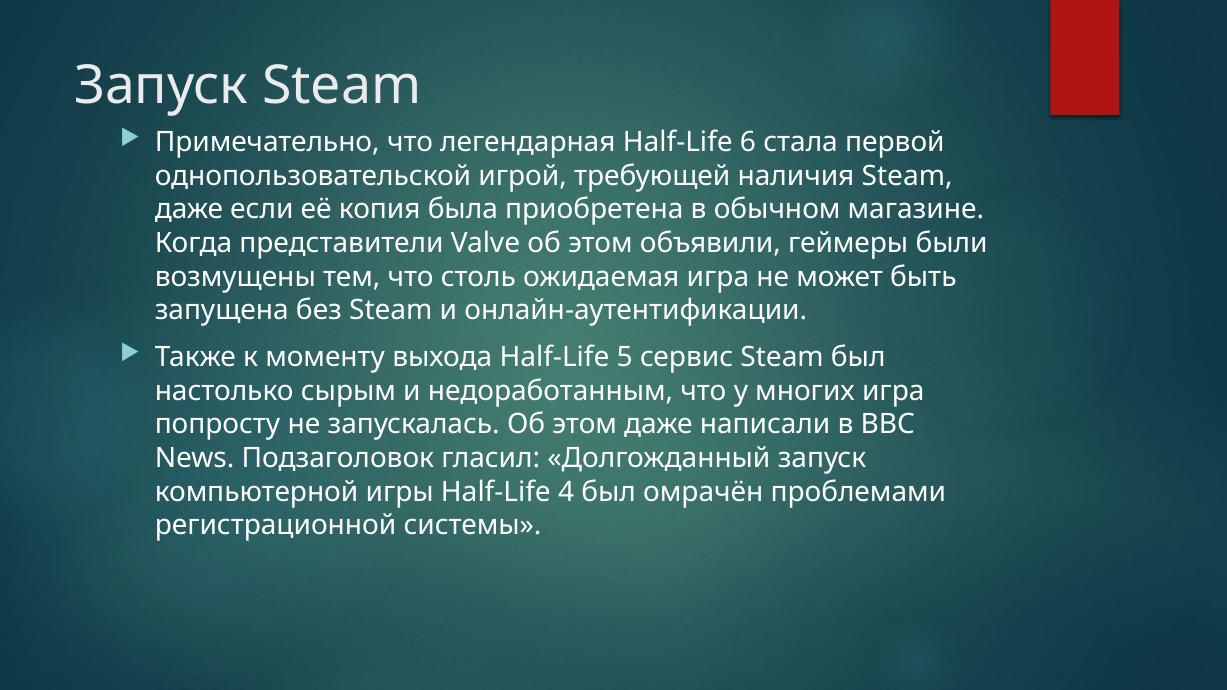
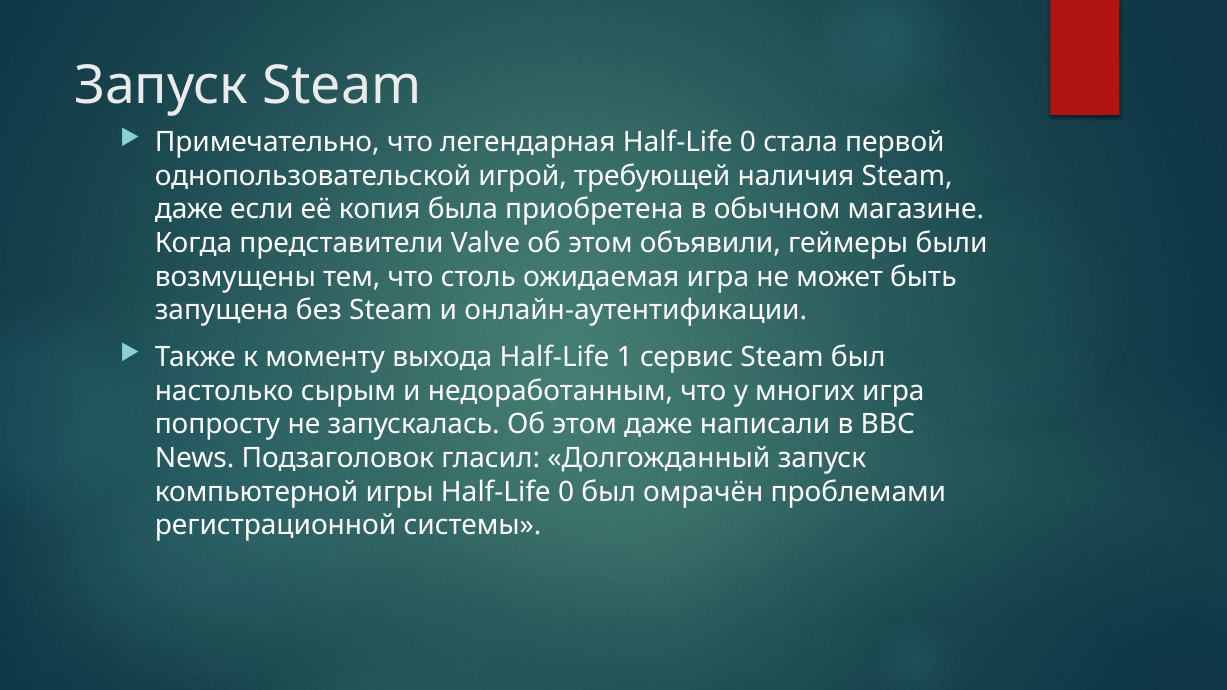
легендарная Half-Life 6: 6 -> 0 (748, 142)
5: 5 -> 1 (625, 357)
игры Half-Life 4: 4 -> 0 (566, 492)
